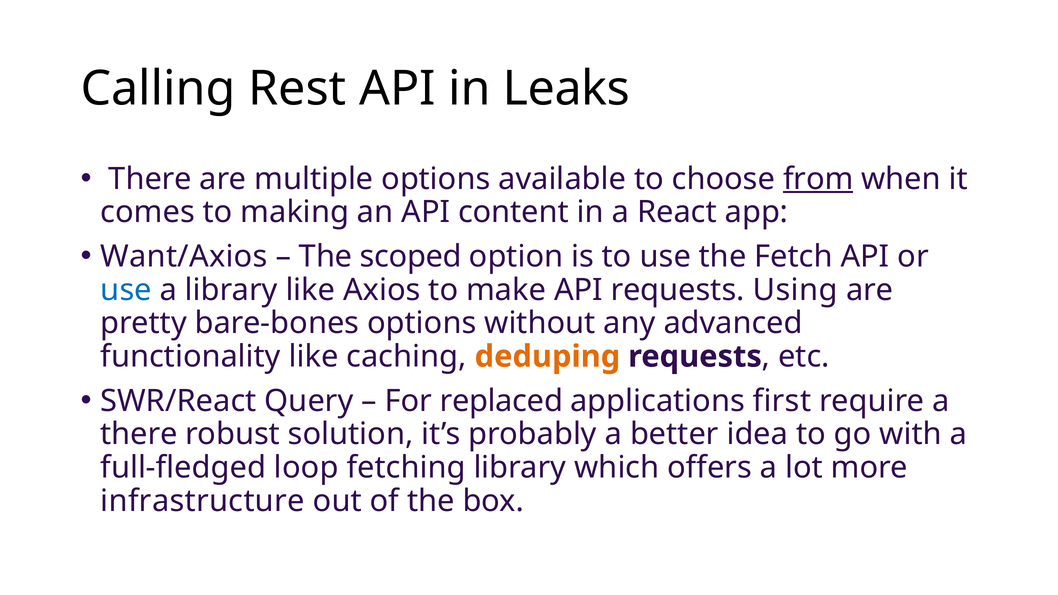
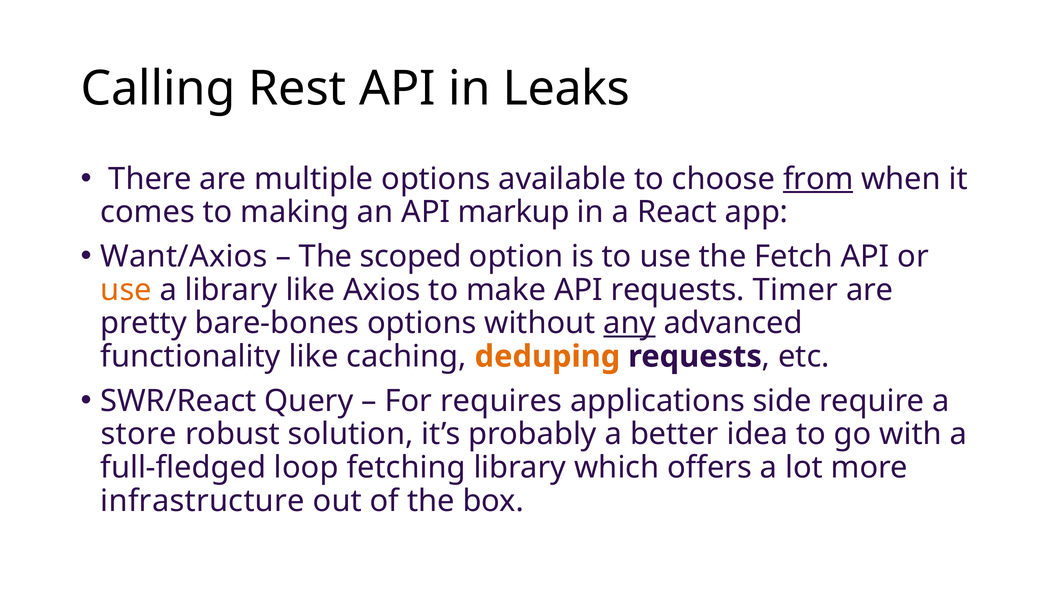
content: content -> markup (514, 212)
use colour: blue -> orange (126, 290)
Using: Using -> Timer (795, 290)
any underline: none -> present (630, 323)
replaced: replaced -> requires (501, 401)
first: first -> side (782, 401)
there: there -> store (139, 434)
